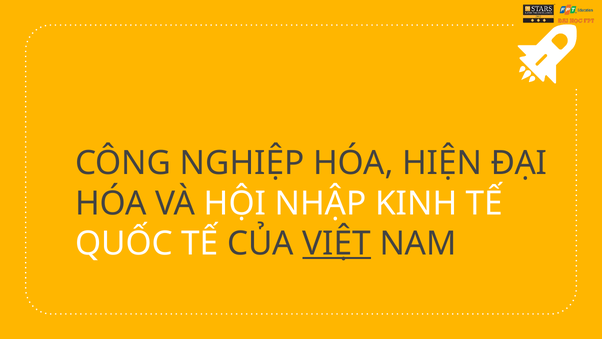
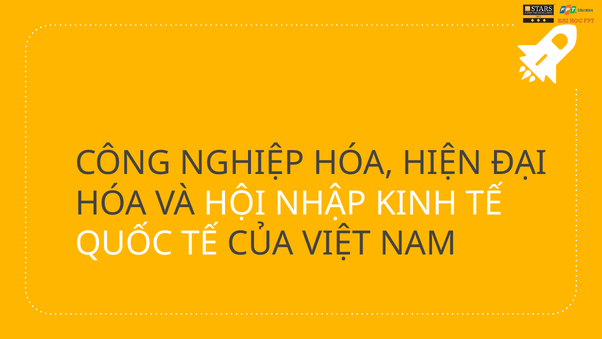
VIỆT underline: present -> none (337, 243)
